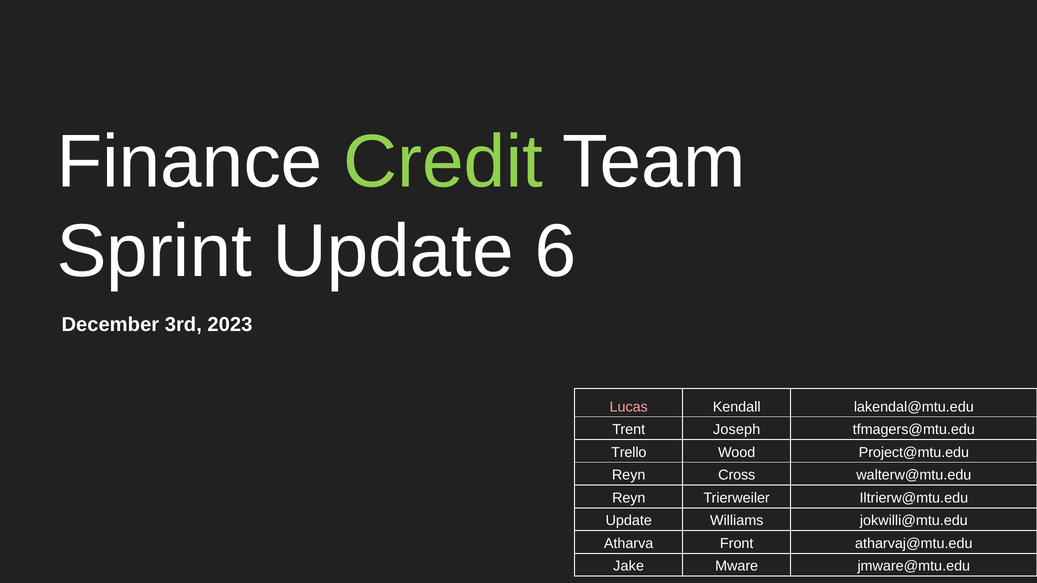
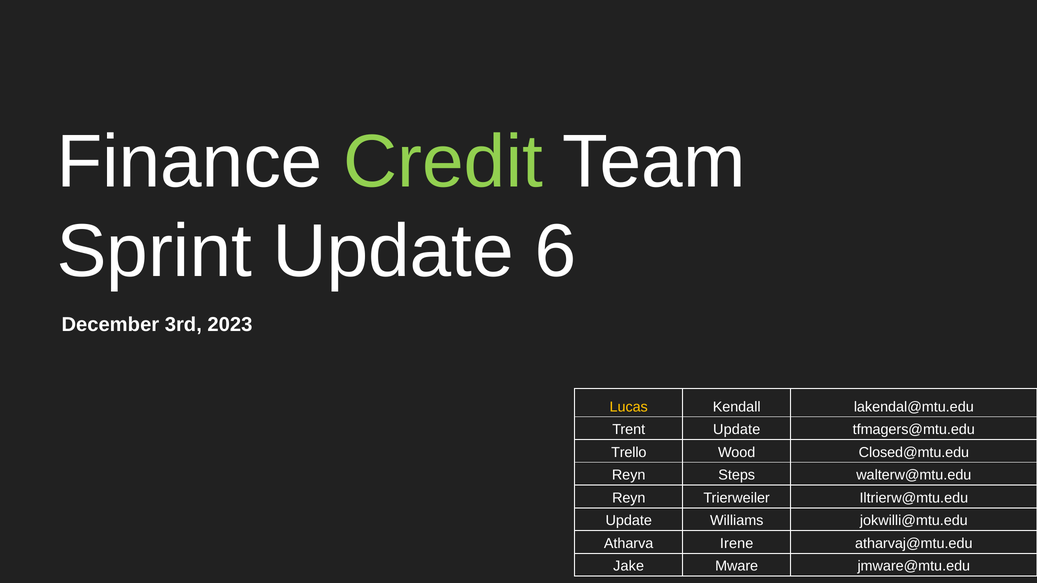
Lucas colour: pink -> yellow (629, 407)
Trent Joseph: Joseph -> Update (737, 430)
Project@mtu.edu: Project@mtu.edu -> Closed@mtu.edu (914, 453)
Cross: Cross -> Steps (737, 475)
Front: Front -> Irene (737, 544)
